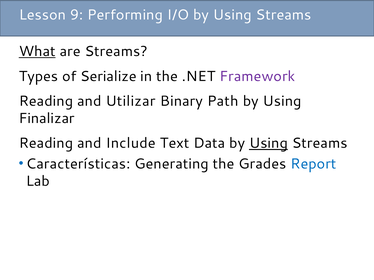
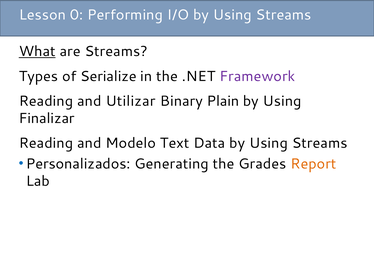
9: 9 -> 0 (77, 15)
Path: Path -> Plain (223, 101)
Include: Include -> Modelo (131, 143)
Using underline: present -> none (268, 143)
Características: Características -> Personalizados (78, 164)
Report colour: blue -> orange (313, 164)
